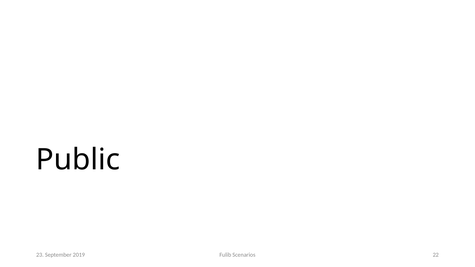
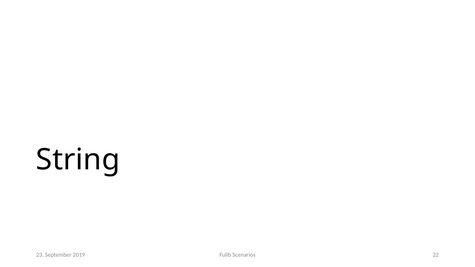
Public: Public -> String (78, 160)
